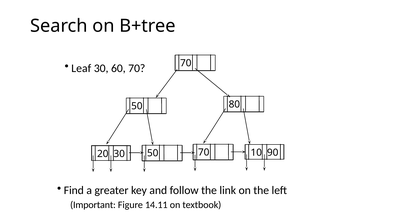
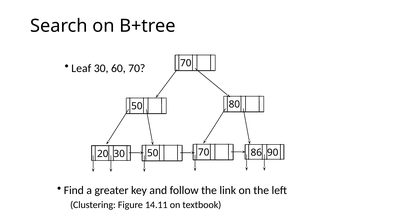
10: 10 -> 86 (256, 152)
Important: Important -> Clustering (93, 205)
